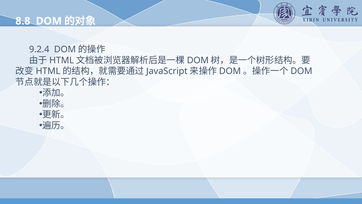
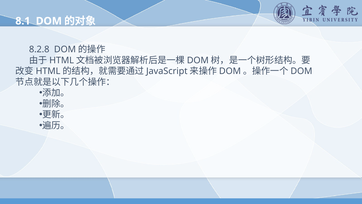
8.8: 8.8 -> 8.1 (23, 21)
9.2.4: 9.2.4 -> 8.2.8 (39, 49)
